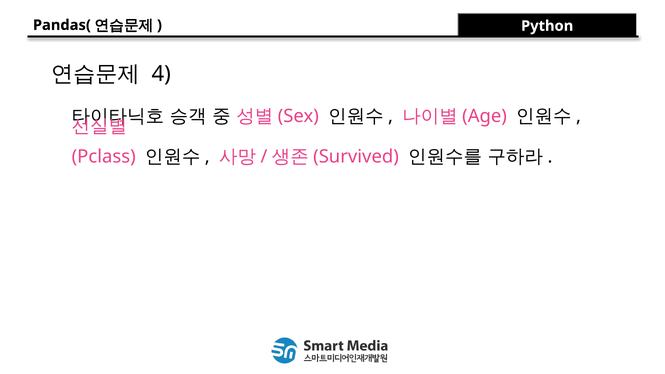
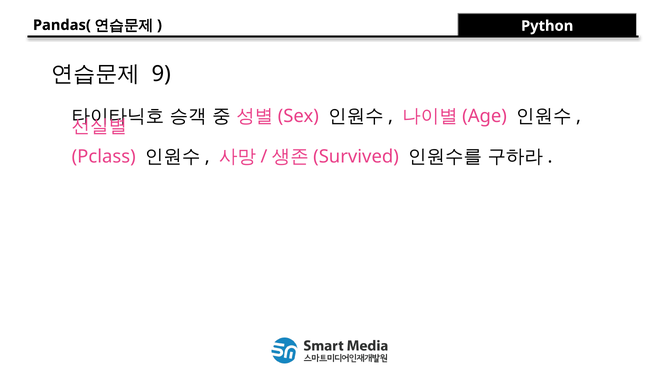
4: 4 -> 9 (161, 74)
